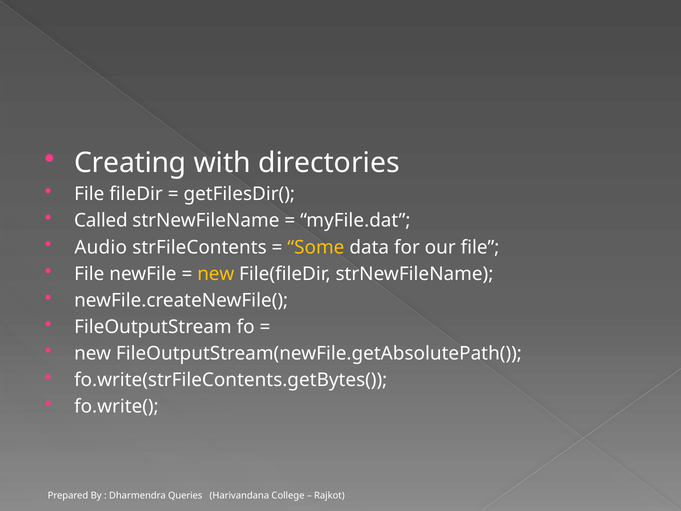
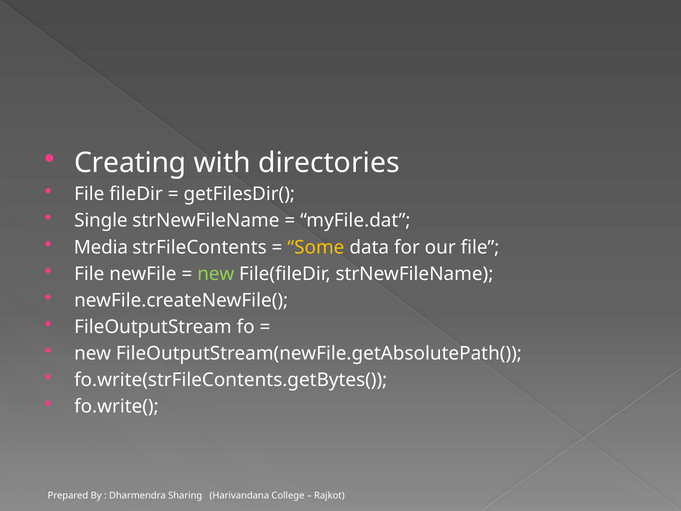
Called: Called -> Single (101, 221)
Audio: Audio -> Media (101, 247)
new colour: yellow -> light green (216, 274)
Queries: Queries -> Sharing (185, 495)
